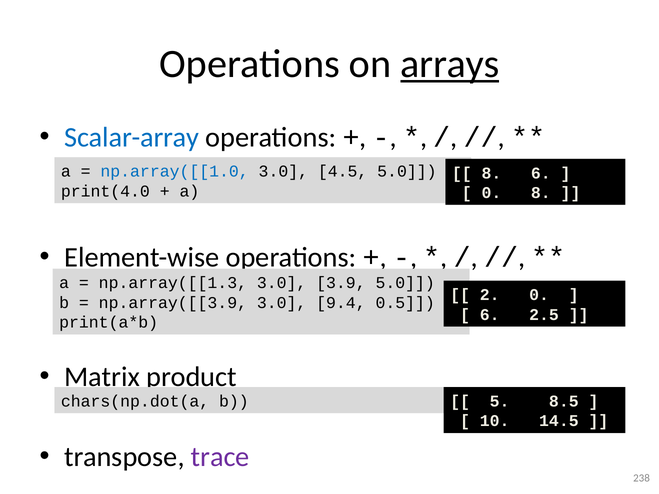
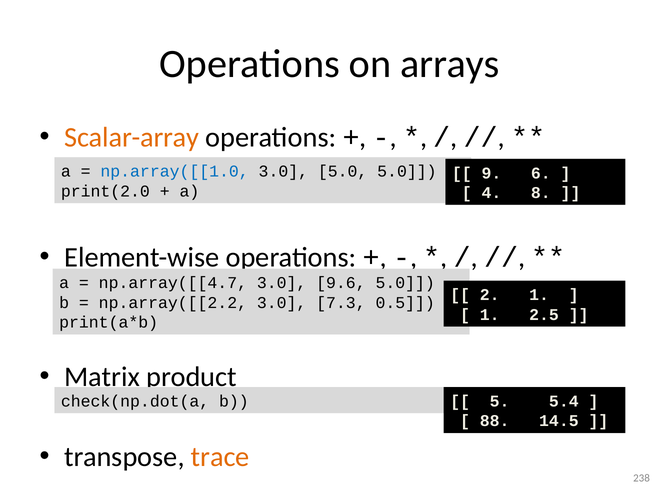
arrays underline: present -> none (450, 64)
Scalar-array colour: blue -> orange (132, 138)
3.0 4.5: 4.5 -> 5.0 (343, 172)
8: 8 -> 9 (491, 173)
print(4.0: print(4.0 -> print(2.0 (105, 191)
0: 0 -> 4 (491, 193)
np.array([[1.3: np.array([[1.3 -> np.array([[4.7 (173, 283)
3.9: 3.9 -> 9.6 (341, 283)
2 0: 0 -> 1 (539, 295)
np.array([[3.9: np.array([[3.9 -> np.array([[2.2 (173, 303)
9.4: 9.4 -> 7.3 (341, 303)
6: 6 -> 1 (490, 315)
chars(np.dot(a: chars(np.dot(a -> check(np.dot(a (135, 402)
8.5: 8.5 -> 5.4 (564, 402)
10: 10 -> 88 (495, 421)
trace colour: purple -> orange (220, 457)
